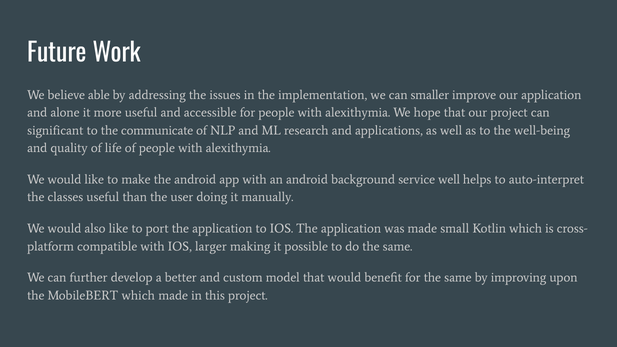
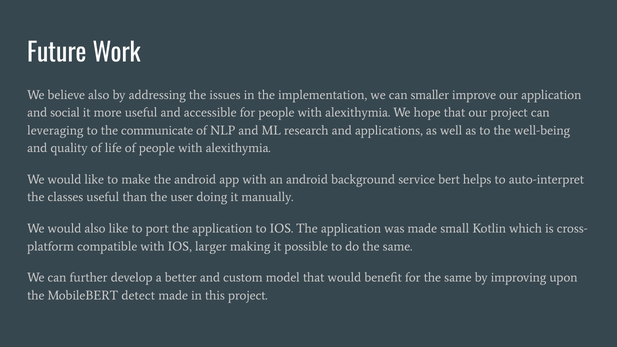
believe able: able -> also (99, 95)
alone: alone -> social (65, 113)
significant: significant -> leveraging (55, 130)
service well: well -> bert (449, 179)
MobileBERT which: which -> detect (138, 296)
